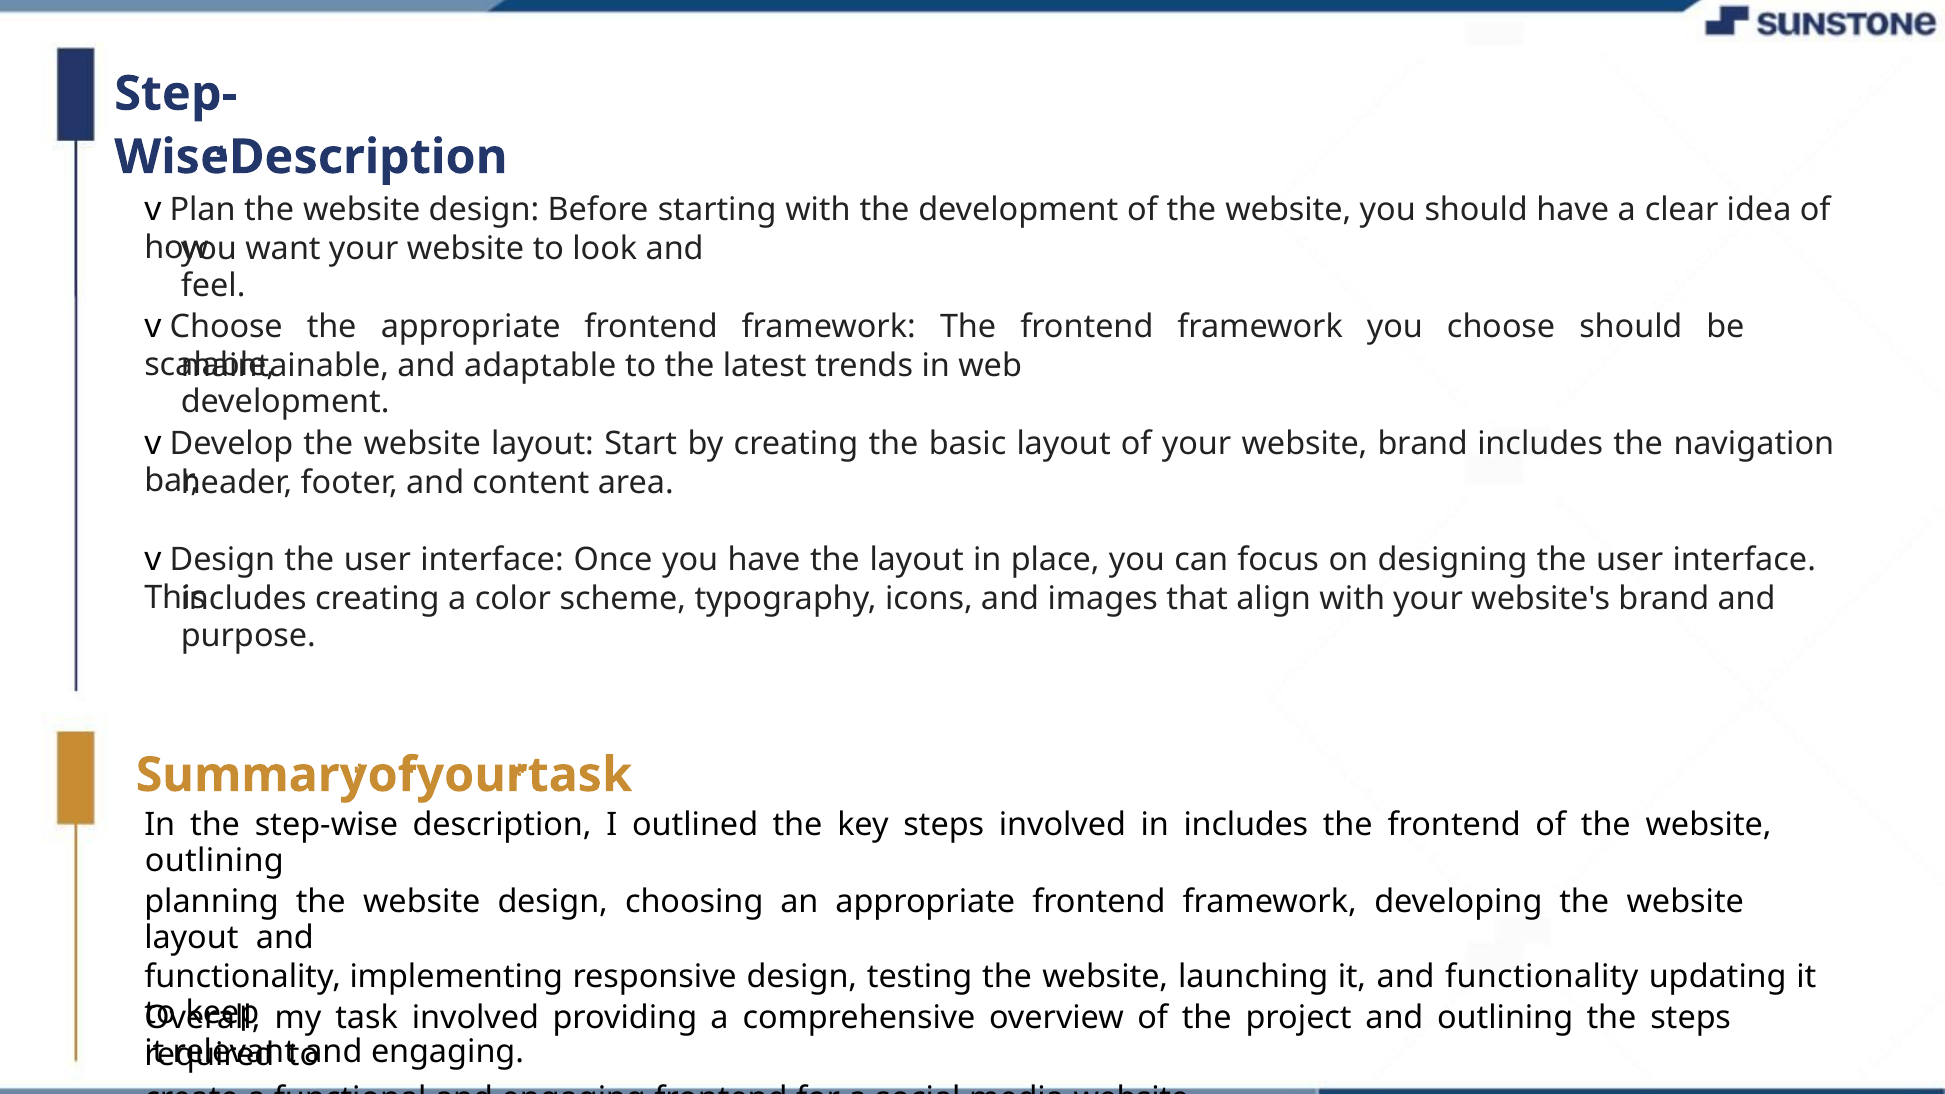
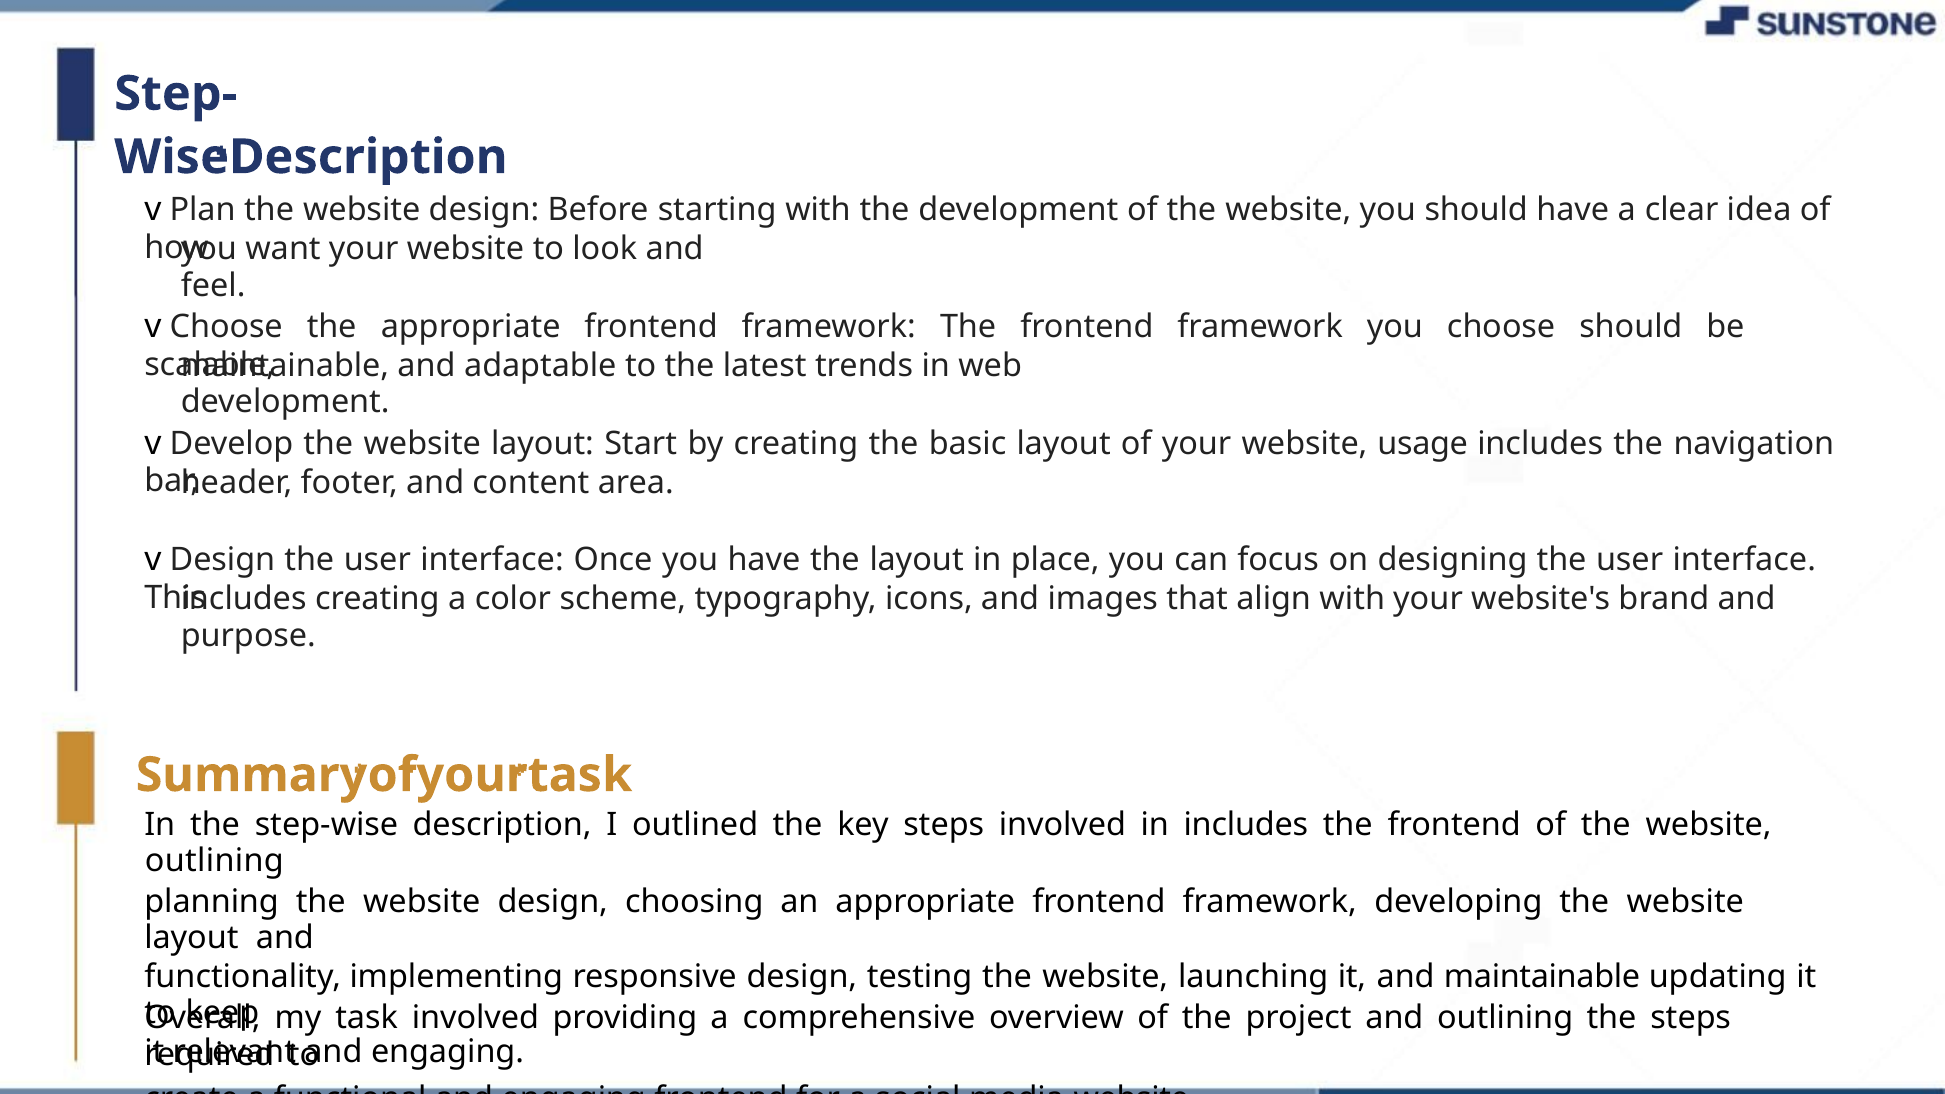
website brand: brand -> usage (1423, 444)
it and functionality: functionality -> maintainable (1542, 977)
